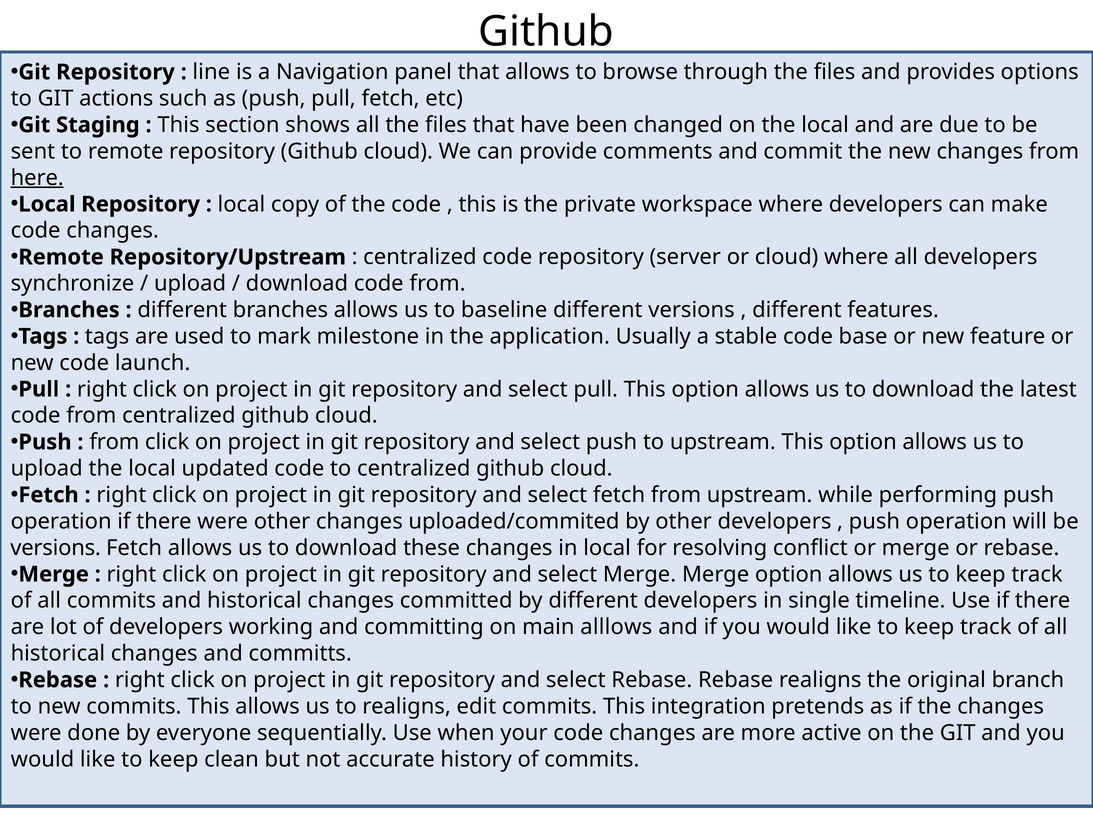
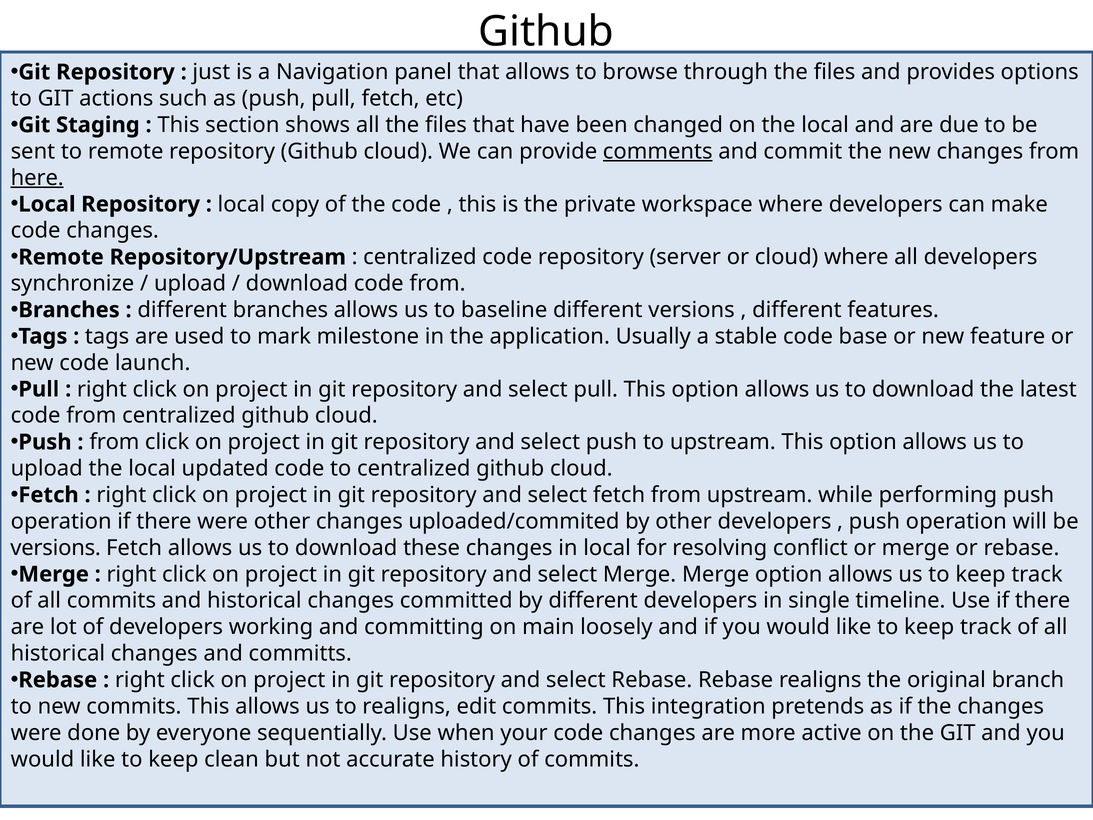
line: line -> just (211, 72)
comments underline: none -> present (658, 151)
alllows: alllows -> loosely (616, 627)
